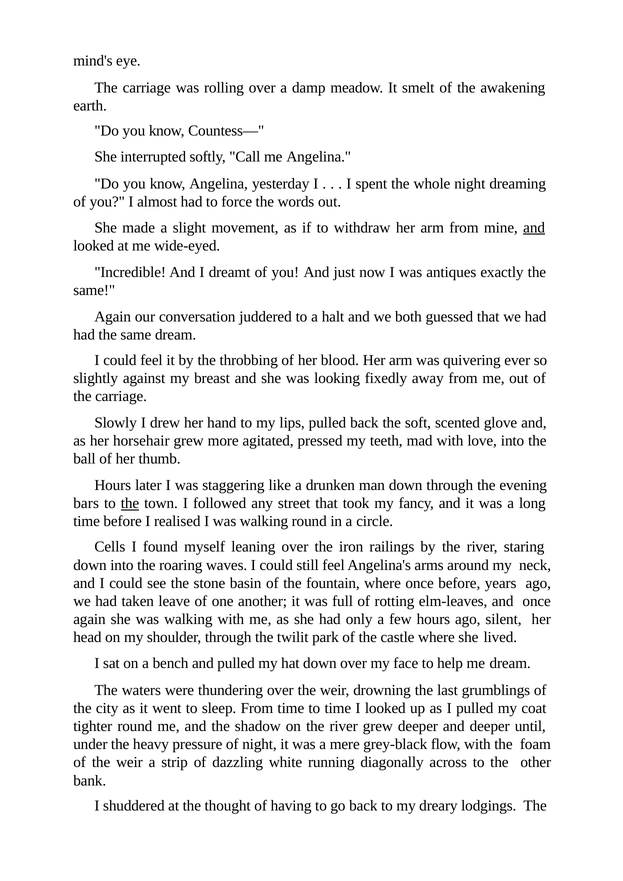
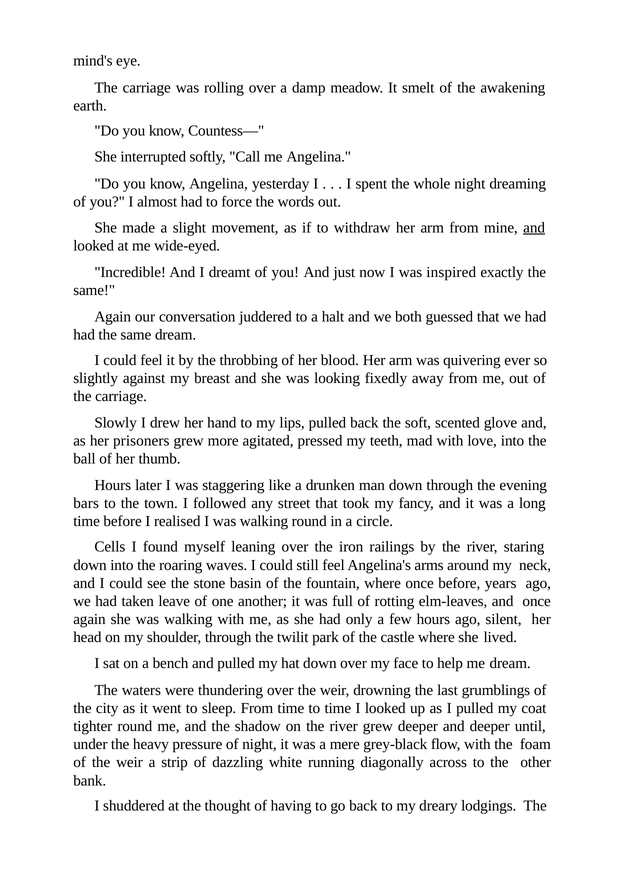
antiques: antiques -> inspired (451, 272)
horsehair: horsehair -> prisoners (141, 441)
the underline: present -> none (130, 504)
